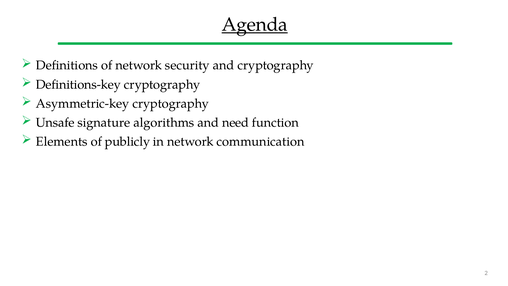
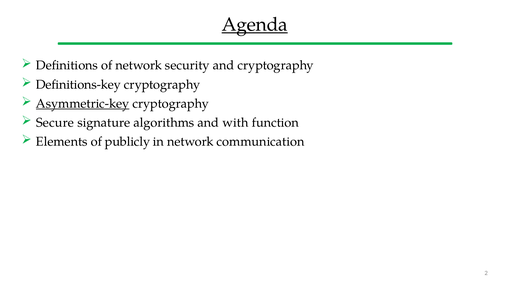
Asymmetric-key underline: none -> present (83, 103)
Unsafe: Unsafe -> Secure (55, 122)
need: need -> with (235, 122)
